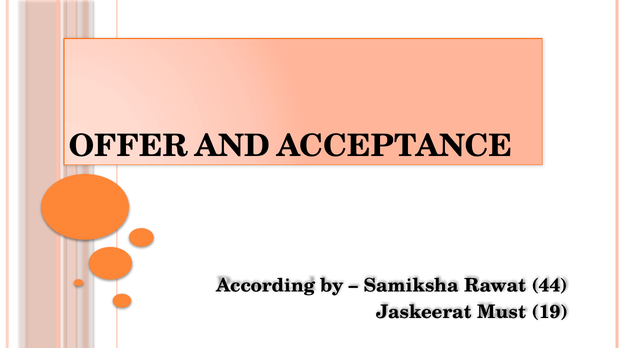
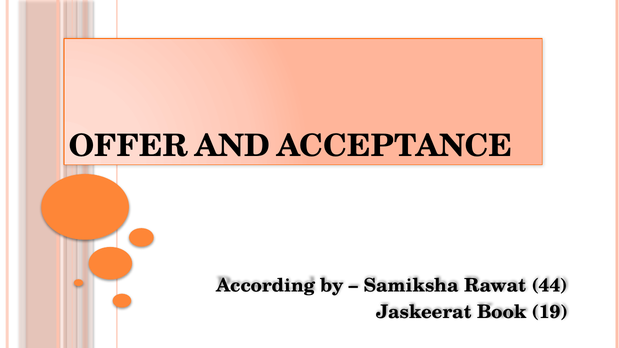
Must: Must -> Book (502, 312)
